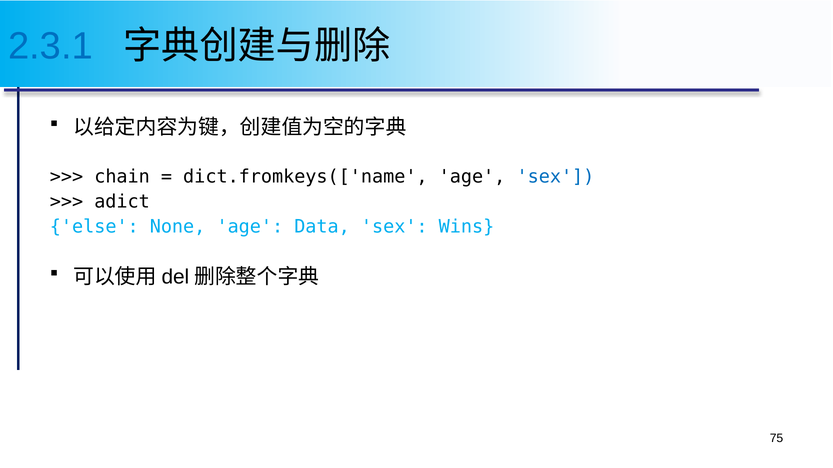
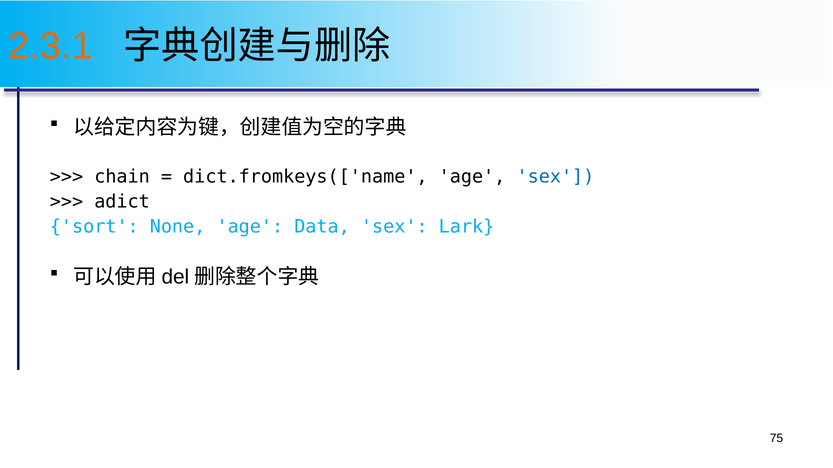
2.3.1 colour: blue -> orange (50, 46)
else: else -> sort (94, 227)
Wins: Wins -> Lark (467, 227)
